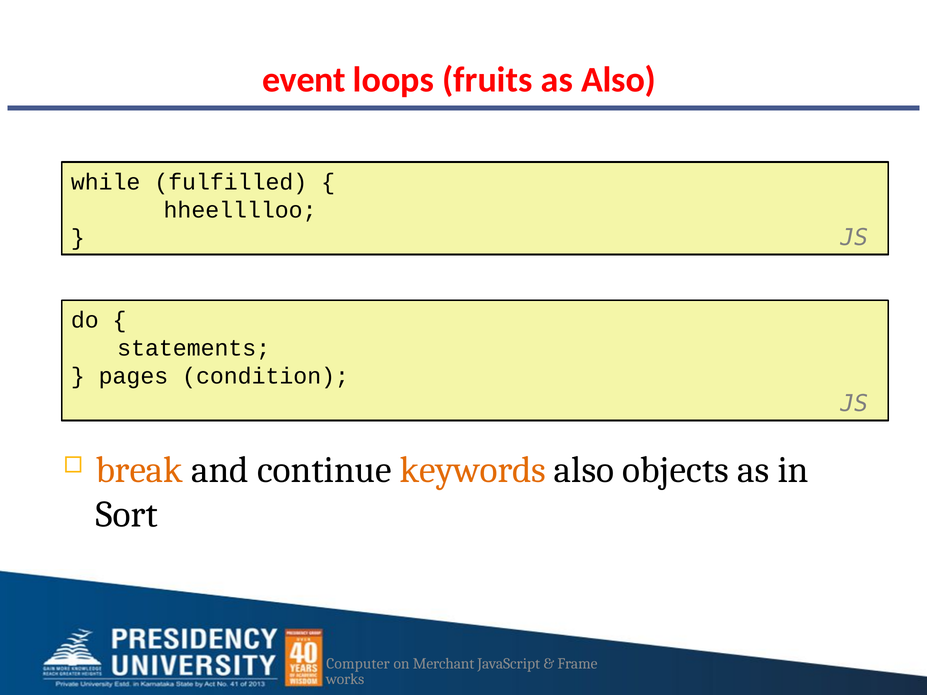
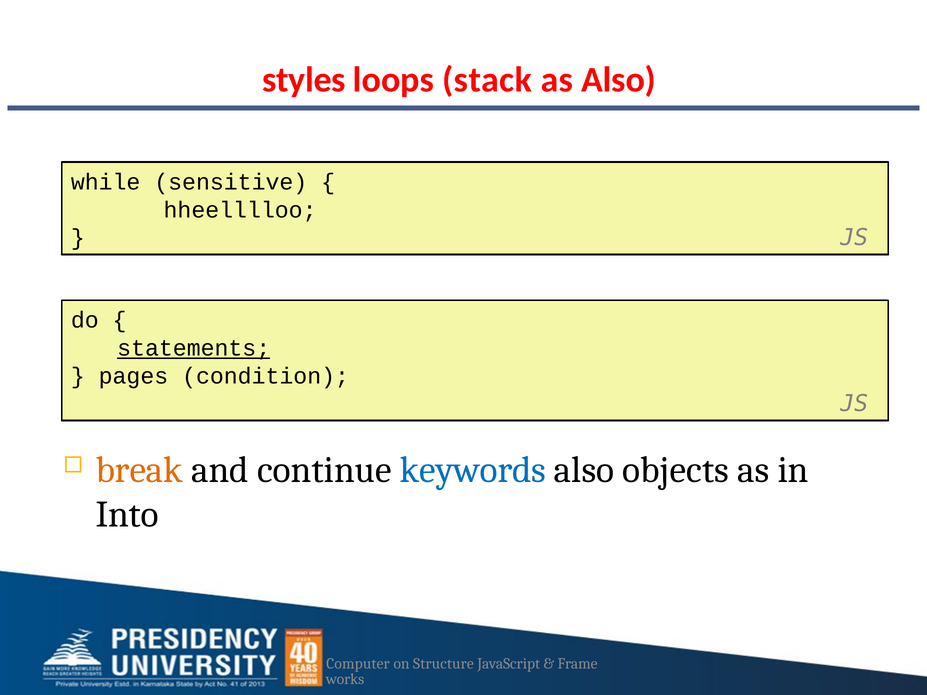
event: event -> styles (304, 80)
fruits: fruits -> stack (487, 80)
fulfilled: fulfilled -> sensitive (231, 182)
statements underline: none -> present (194, 348)
keywords colour: orange -> blue (473, 470)
Sort: Sort -> Into (127, 515)
Merchant: Merchant -> Structure (443, 664)
